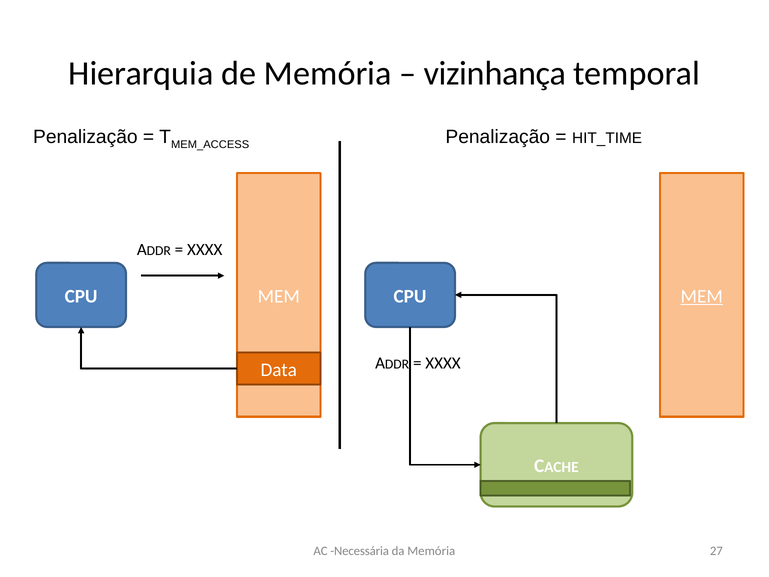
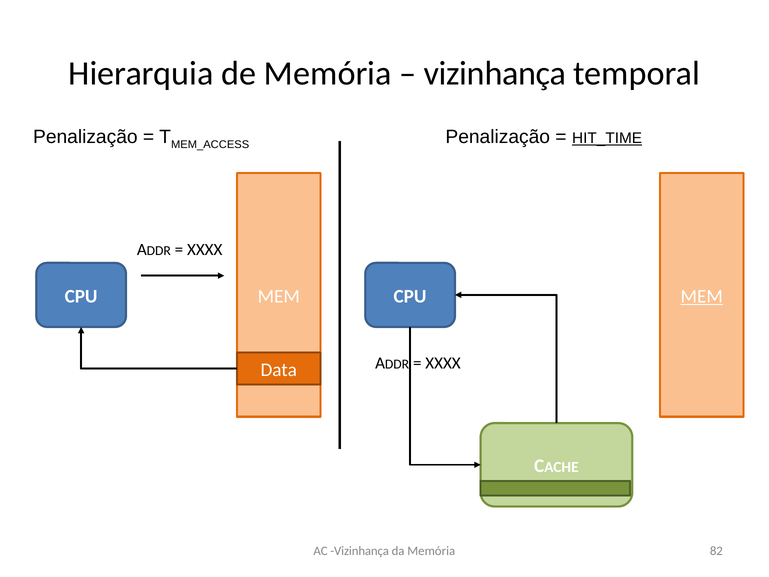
HIT_TIME underline: none -> present (607, 138)
AC Necessária: Necessária -> Vizinhança (360, 551)
27: 27 -> 82 (716, 551)
